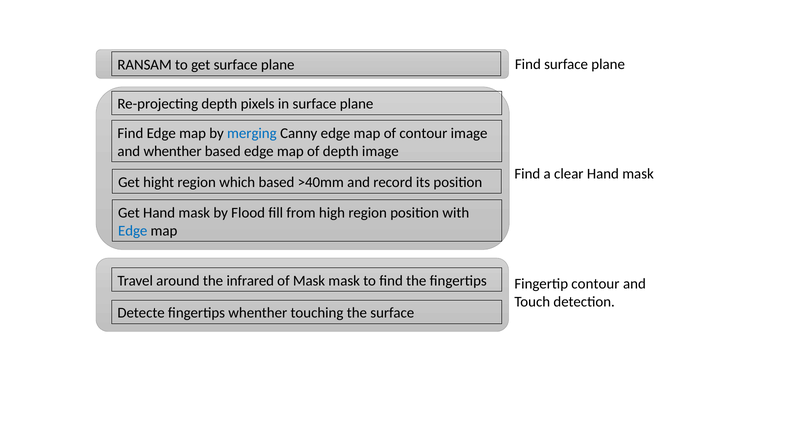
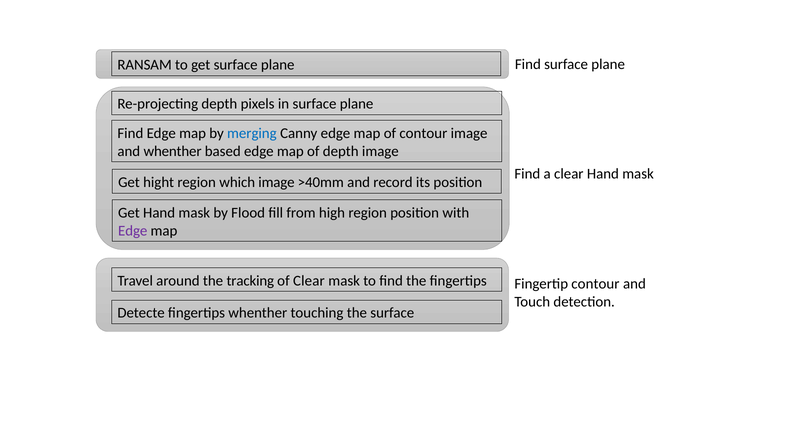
which based: based -> image (276, 182)
Edge colour: blue -> purple (133, 230)
infrared: infrared -> tracking (250, 280)
of Mask: Mask -> Clear (309, 280)
